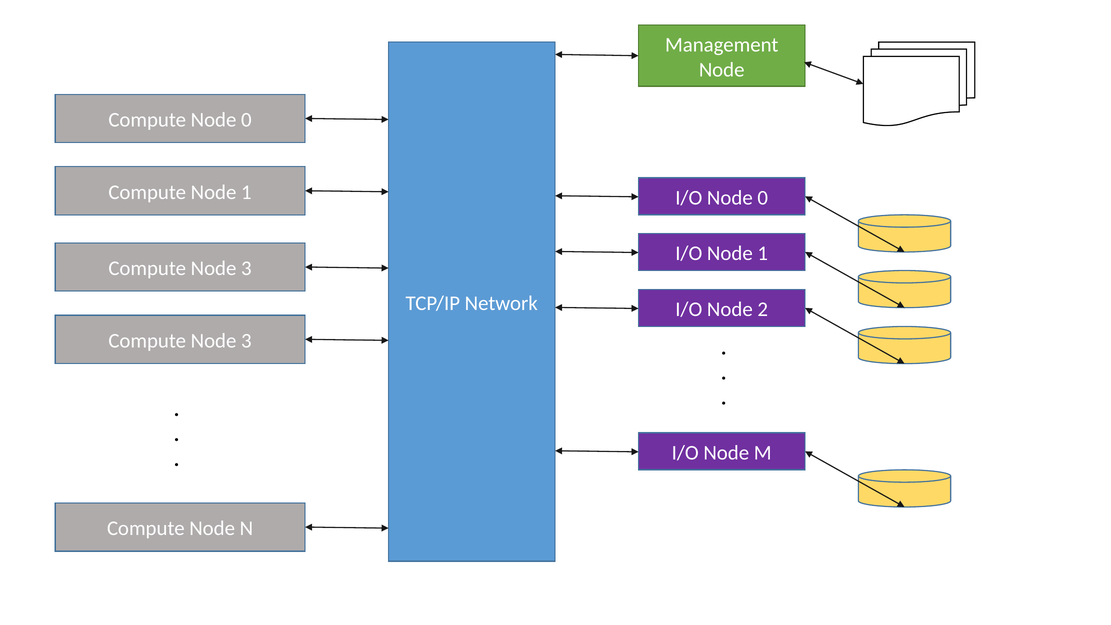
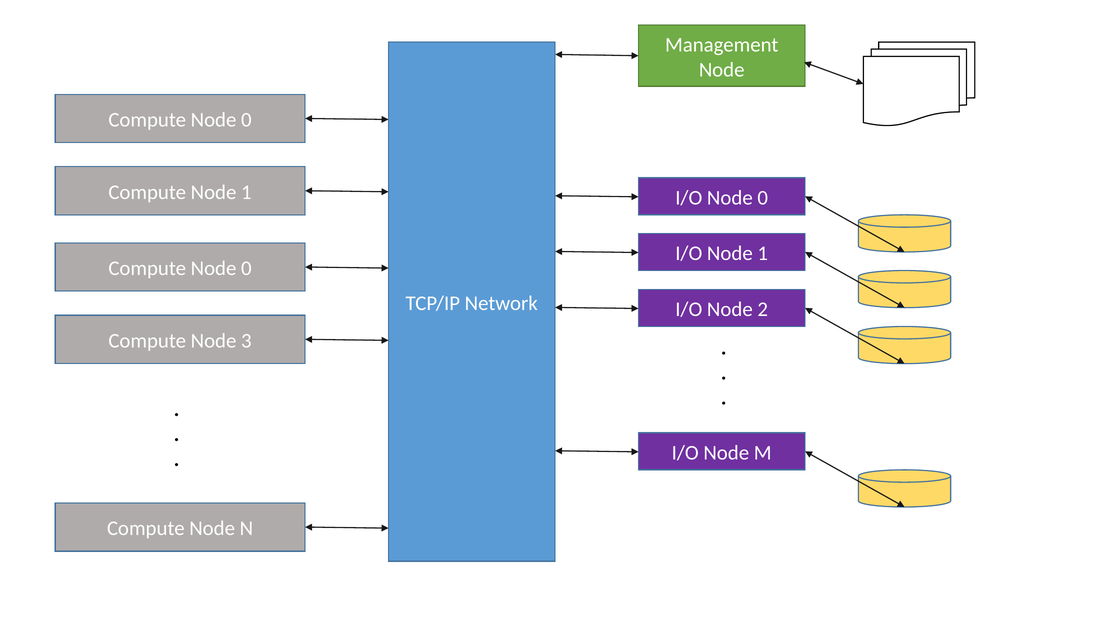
3: 3 -> 0 (246, 268)
